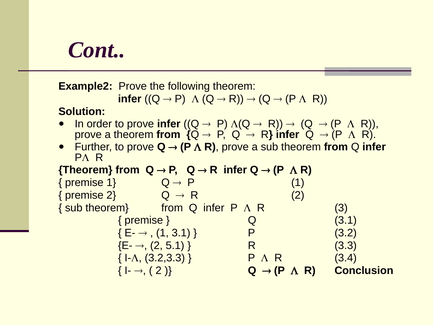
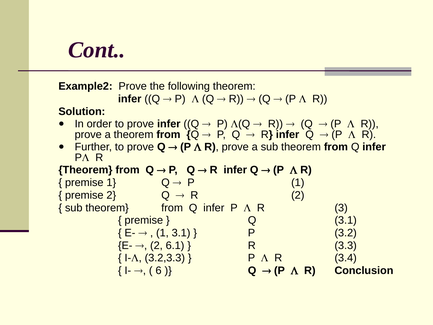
5.1: 5.1 -> 6.1 (175, 245)
2: 2 -> 6 (159, 270)
